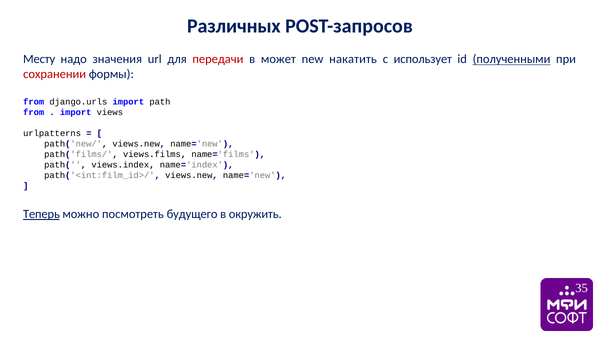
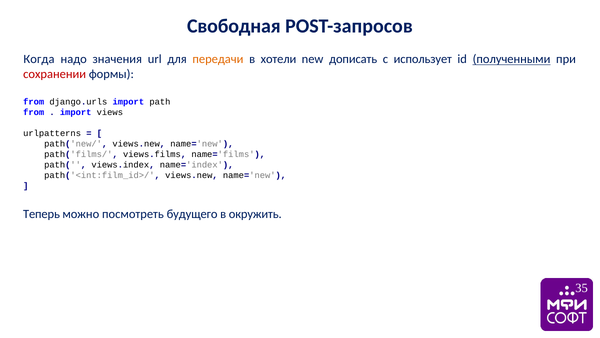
Различных: Различных -> Свободная (234, 26)
Месту: Месту -> Когда (39, 59)
передачи colour: red -> orange (218, 59)
может: может -> хотели (279, 59)
накатить: накатить -> дописать (353, 59)
Теперь underline: present -> none (41, 214)
